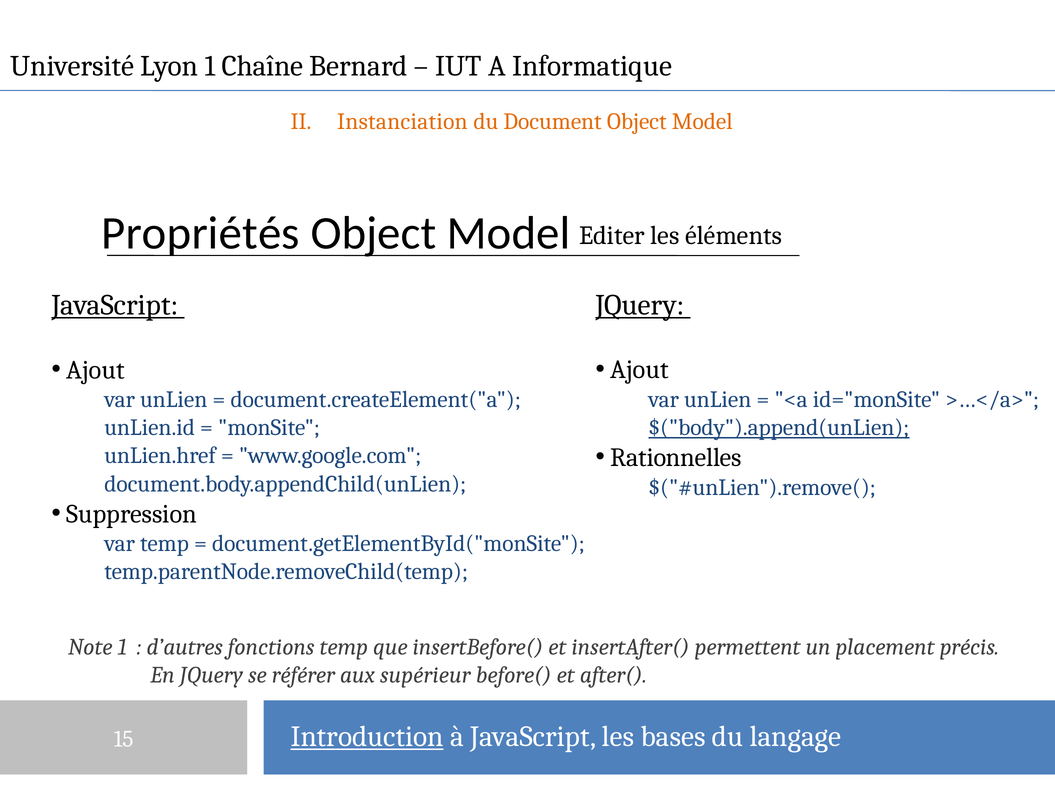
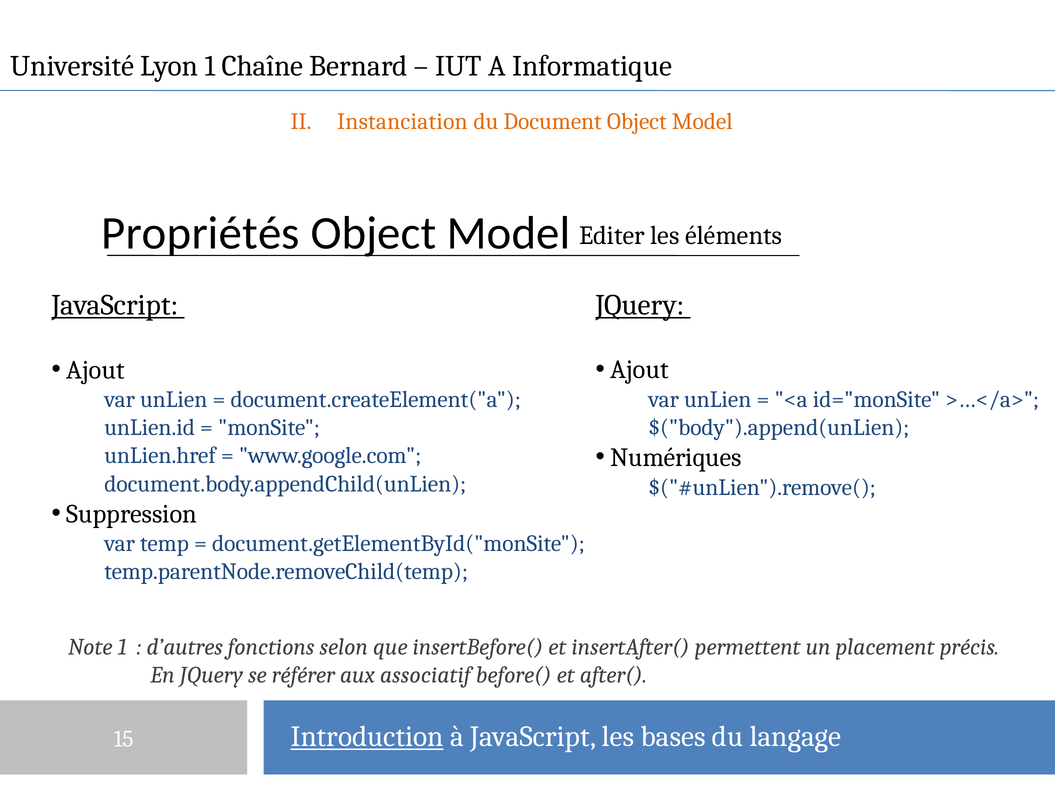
$("body").append(unLien underline: present -> none (779, 428)
Rationnelles: Rationnelles -> Numériques (676, 458)
fonctions temp: temp -> selon (344, 647)
supérieur: supérieur -> associatif (425, 675)
